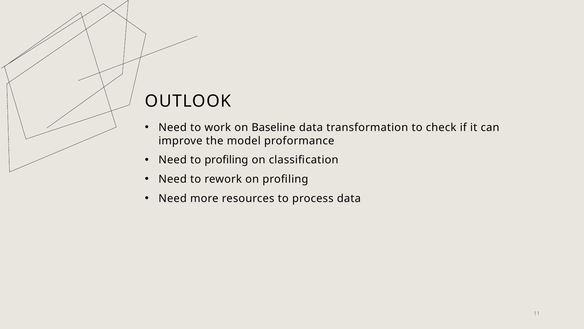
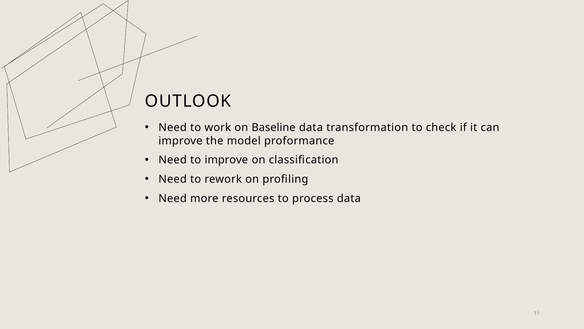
to profiling: profiling -> improve (226, 160)
